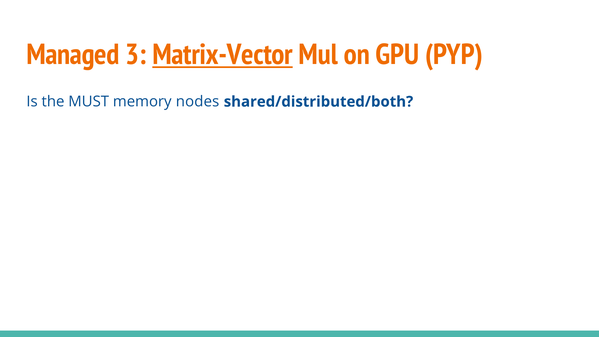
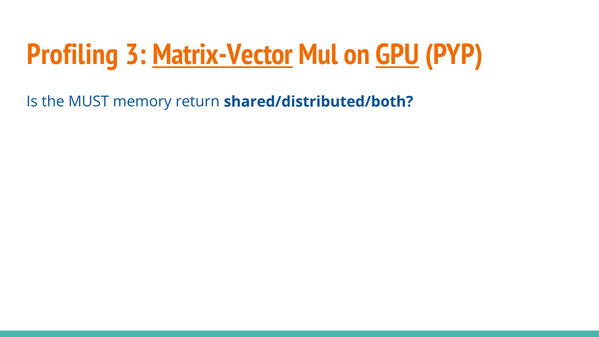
Managed: Managed -> Profiling (73, 55)
GPU underline: none -> present (397, 55)
nodes: nodes -> return (198, 102)
